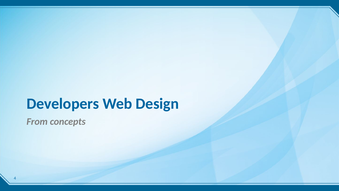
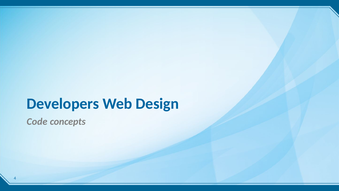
From: From -> Code (37, 121)
